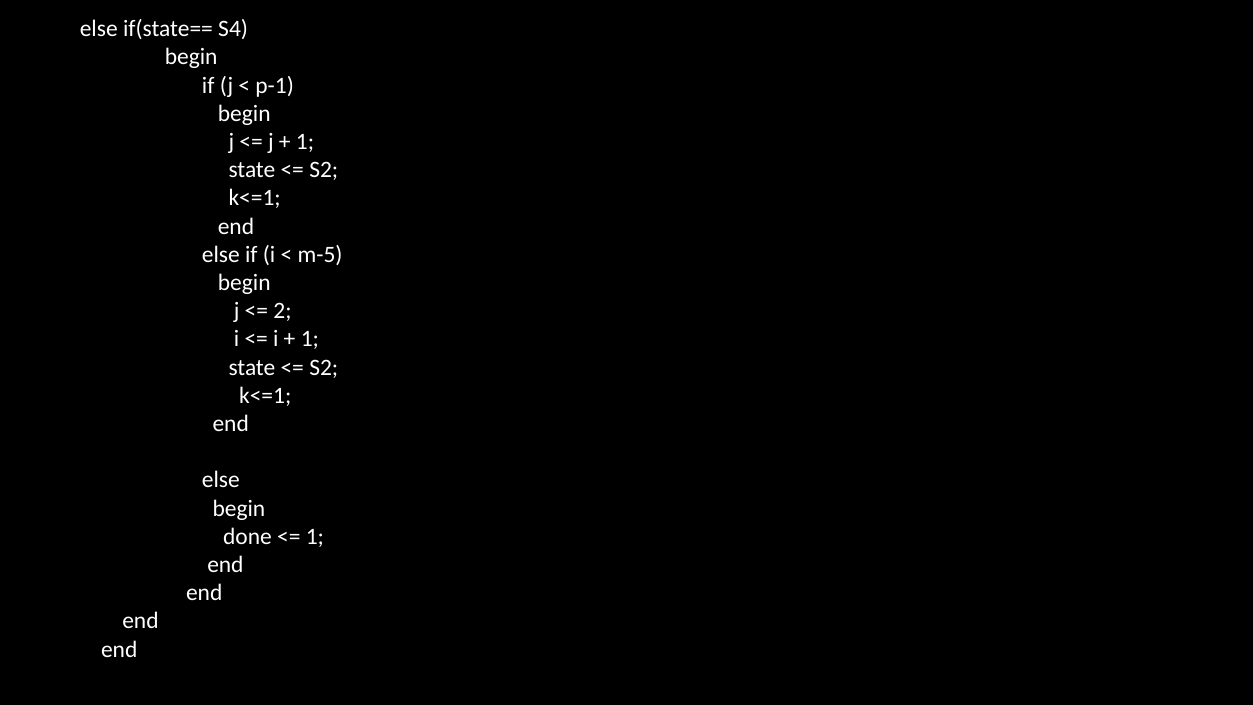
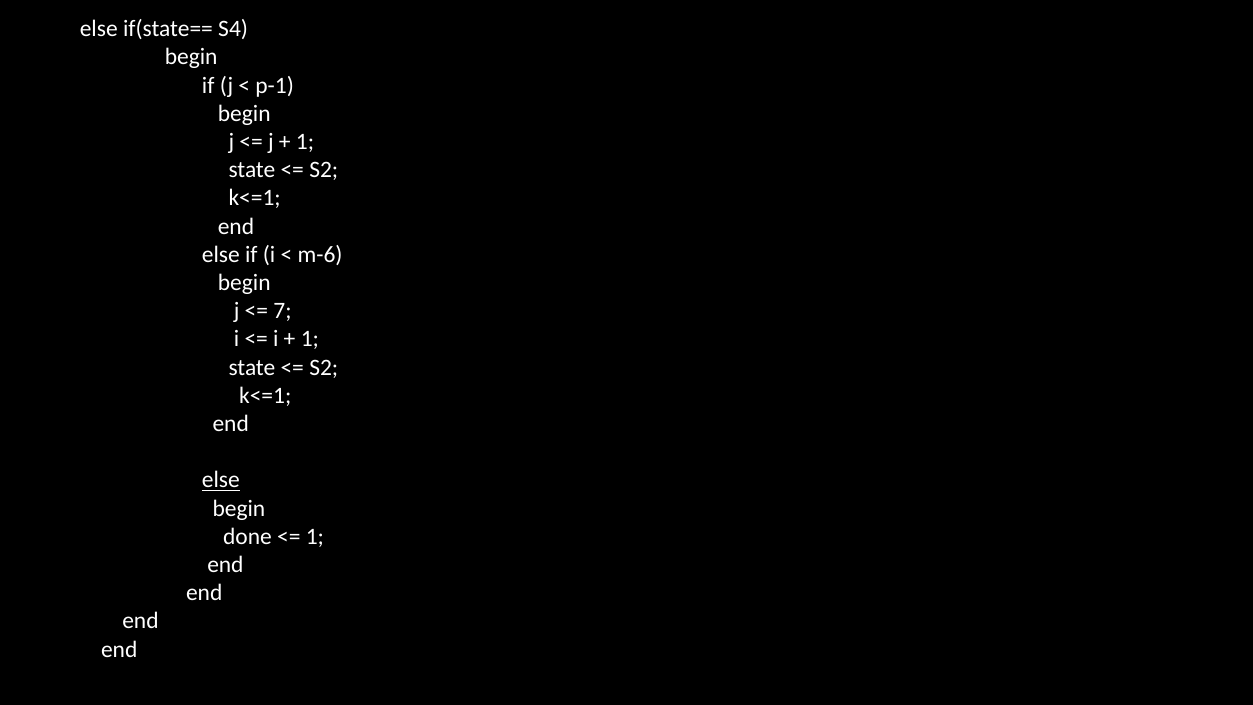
m-5: m-5 -> m-6 (320, 254)
2: 2 -> 7 (282, 311)
else underline: none -> present (221, 480)
